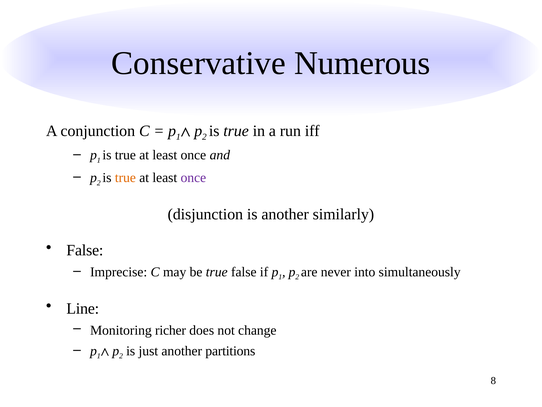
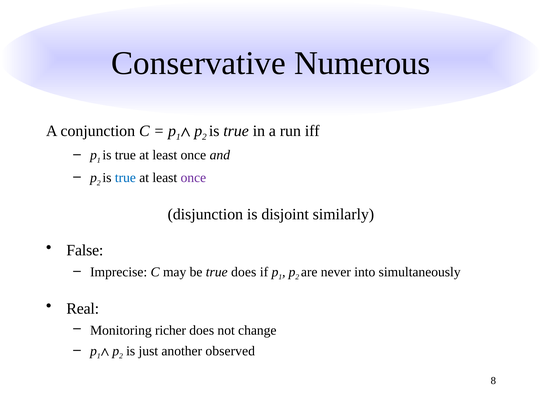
true colour: orange -> blue (125, 177)
is another: another -> disjoint (285, 214)
true false: false -> does (244, 272)
Line: Line -> Real (83, 308)
partitions: partitions -> observed (230, 350)
